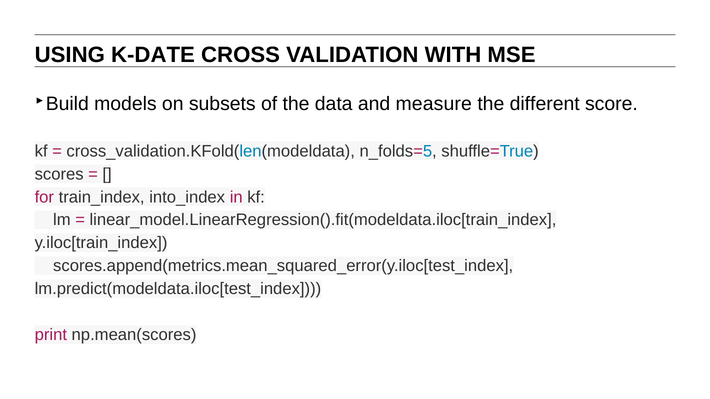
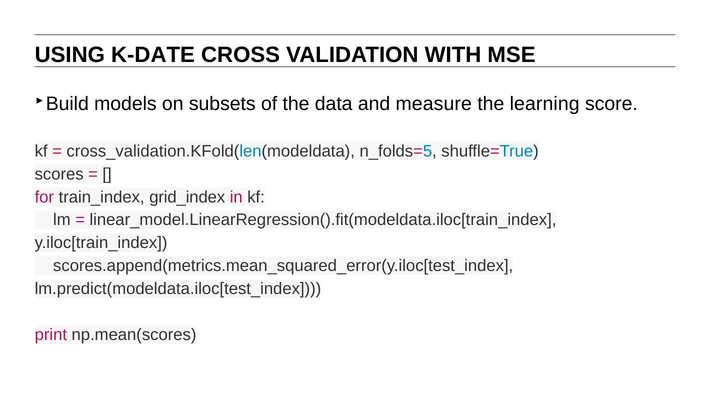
different: different -> learning (545, 104)
into_index: into_index -> grid_index (187, 197)
